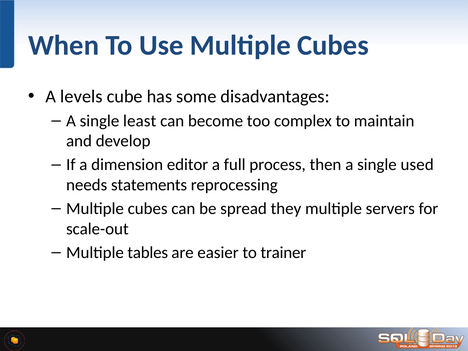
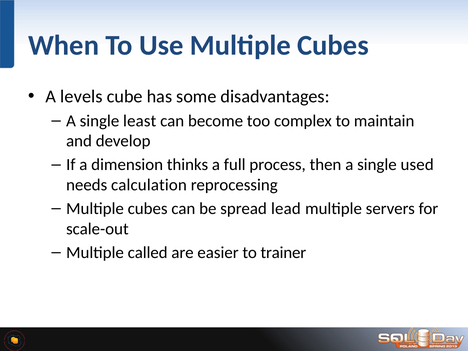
editor: editor -> thinks (188, 165)
statements: statements -> calculation (149, 185)
they: they -> lead (286, 209)
tables: tables -> called (148, 253)
